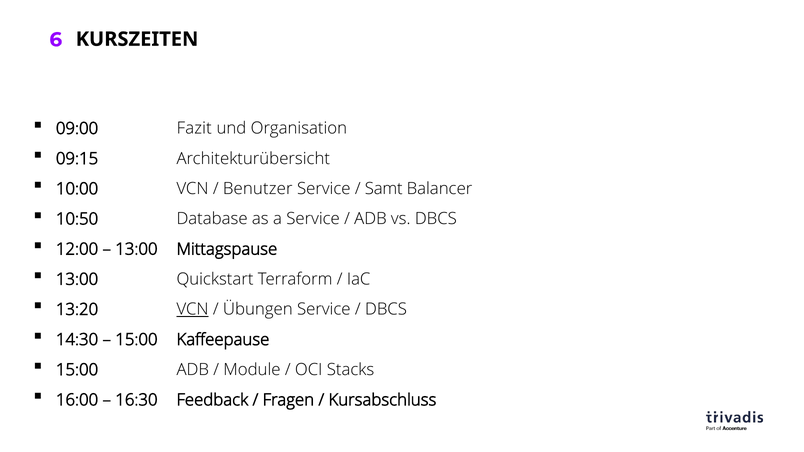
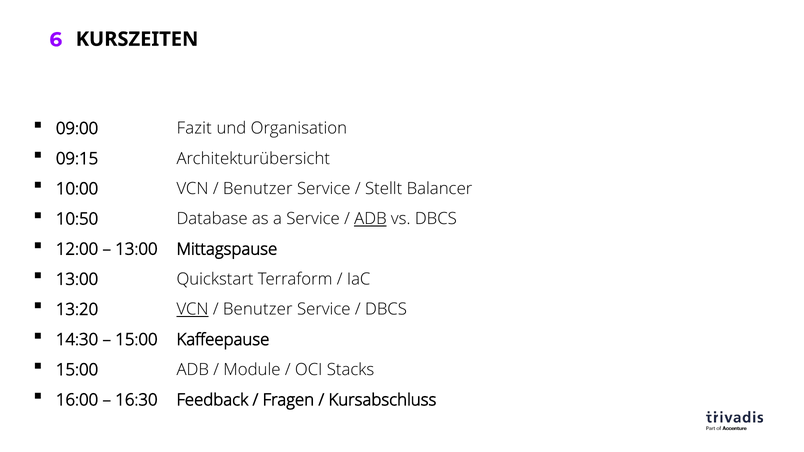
Samt: Samt -> Stellt (384, 189)
ADB underline: none -> present (370, 219)
Übungen: Übungen -> Benutzer (258, 310)
